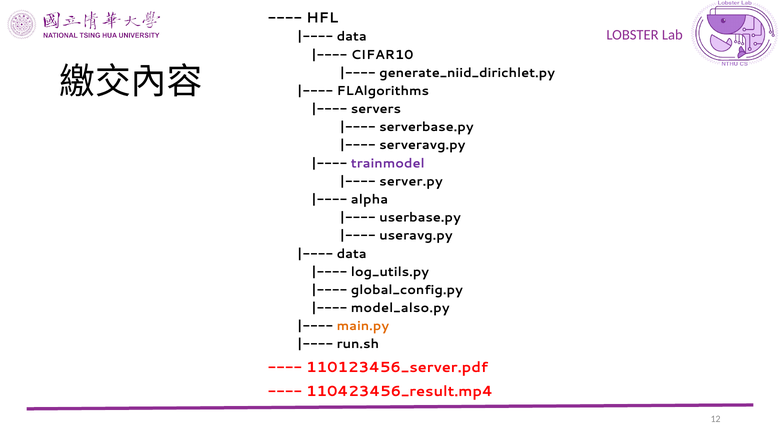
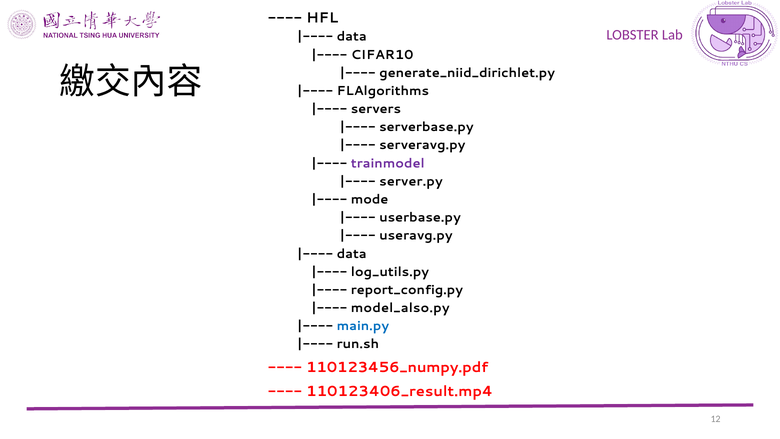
alpha: alpha -> mode (370, 199)
global_config.py: global_config.py -> report_config.py (407, 290)
main.py colour: orange -> blue (363, 326)
110123456_server.pdf: 110123456_server.pdf -> 110123456_numpy.pdf (397, 367)
110423456_result.mp4: 110423456_result.mp4 -> 110123406_result.mp4 (400, 391)
